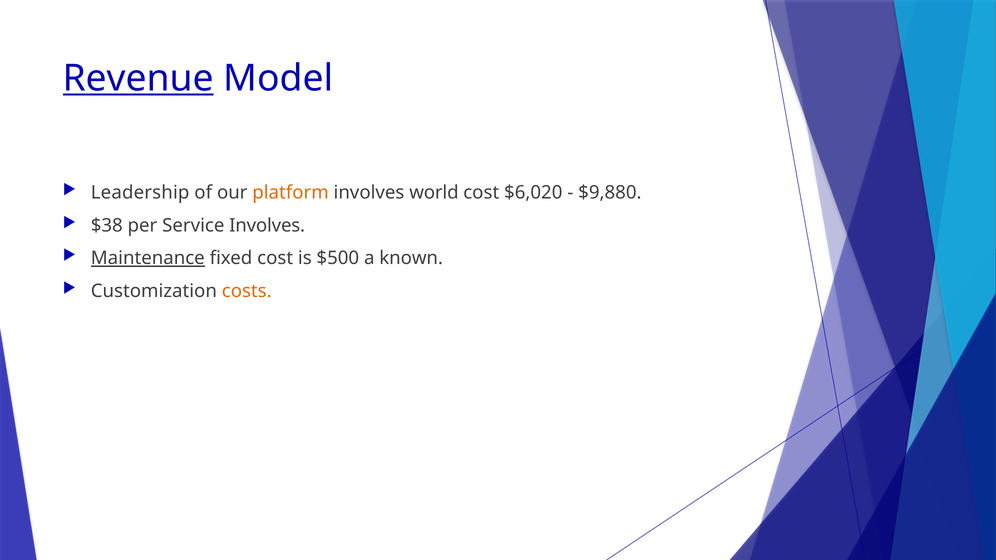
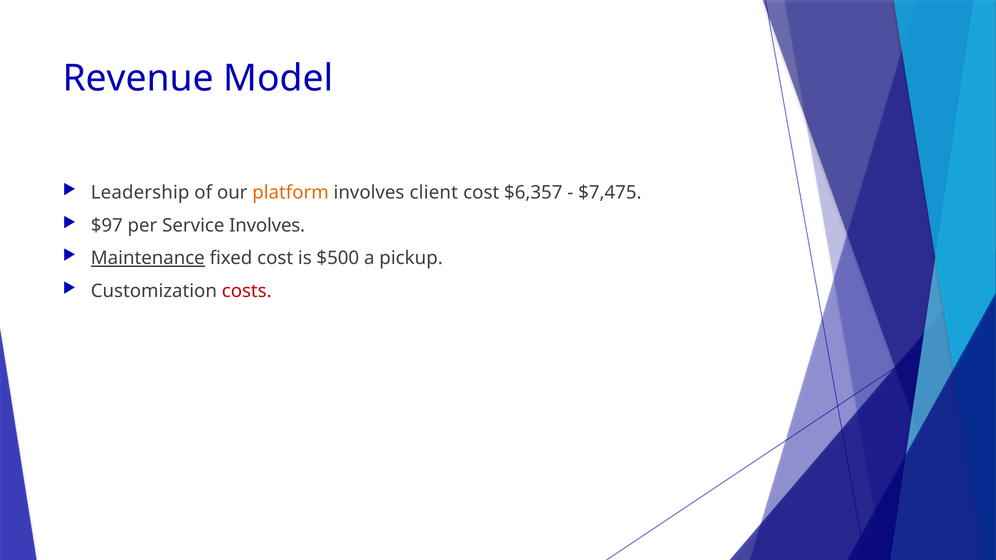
Revenue underline: present -> none (138, 79)
world: world -> client (434, 193)
$6,020: $6,020 -> $6,357 (533, 193)
$9,880: $9,880 -> $7,475 (610, 193)
$38: $38 -> $97 (107, 226)
known: known -> pickup (411, 258)
costs colour: orange -> red (247, 291)
